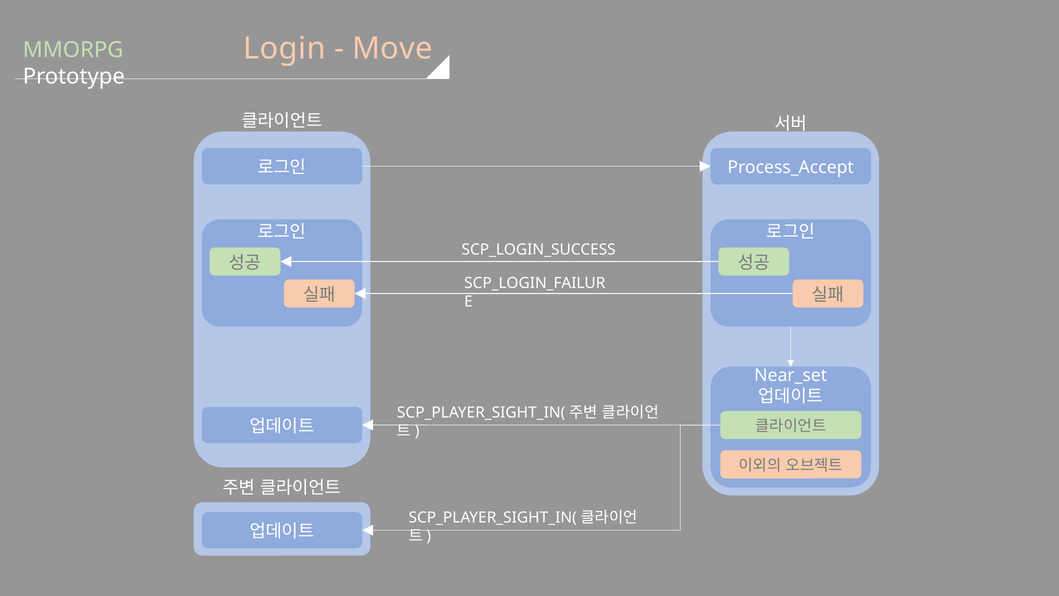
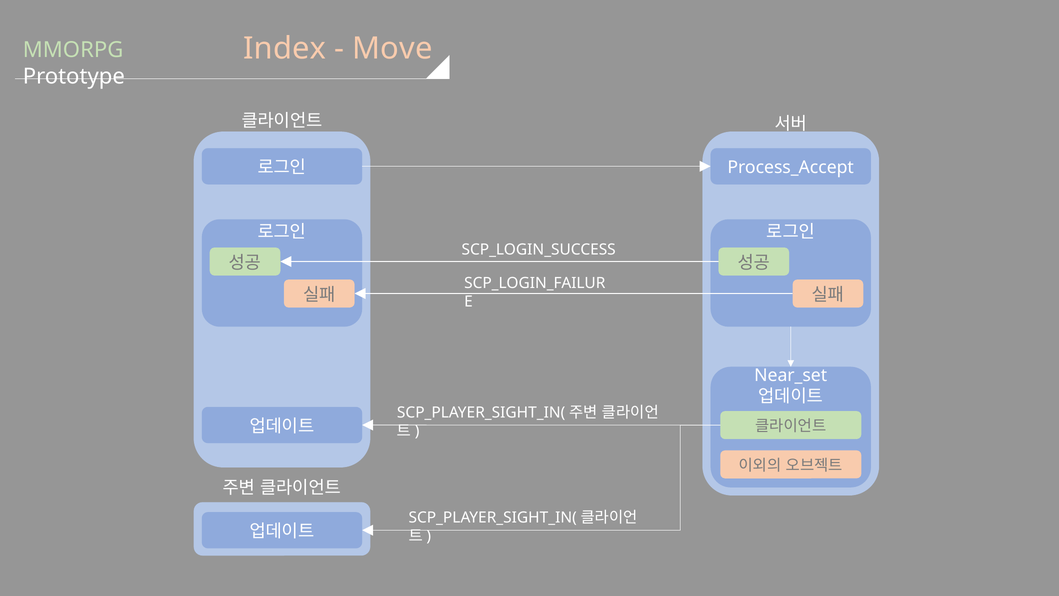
Login: Login -> Index (285, 49)
